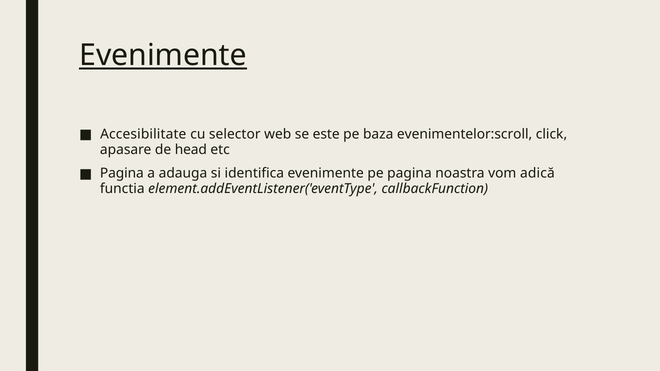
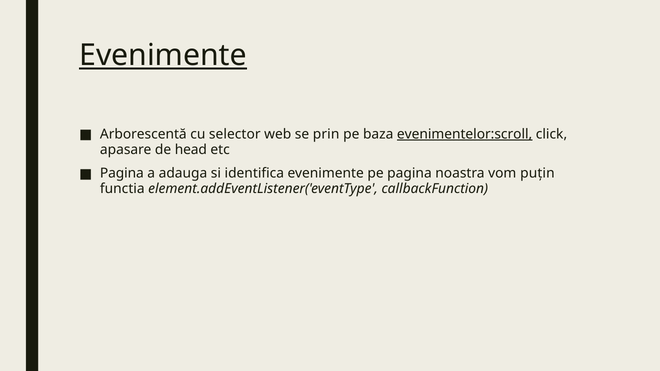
Accesibilitate: Accesibilitate -> Arborescentă (143, 134)
este: este -> prin (326, 134)
evenimentelor:scroll underline: none -> present (465, 134)
adică: adică -> puțin (537, 173)
